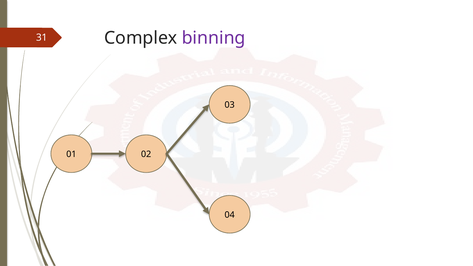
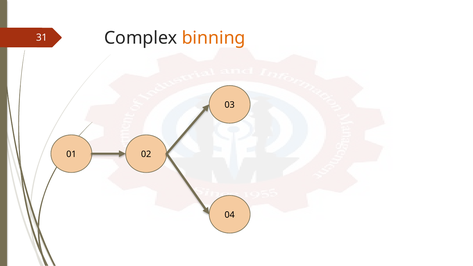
binning colour: purple -> orange (214, 38)
